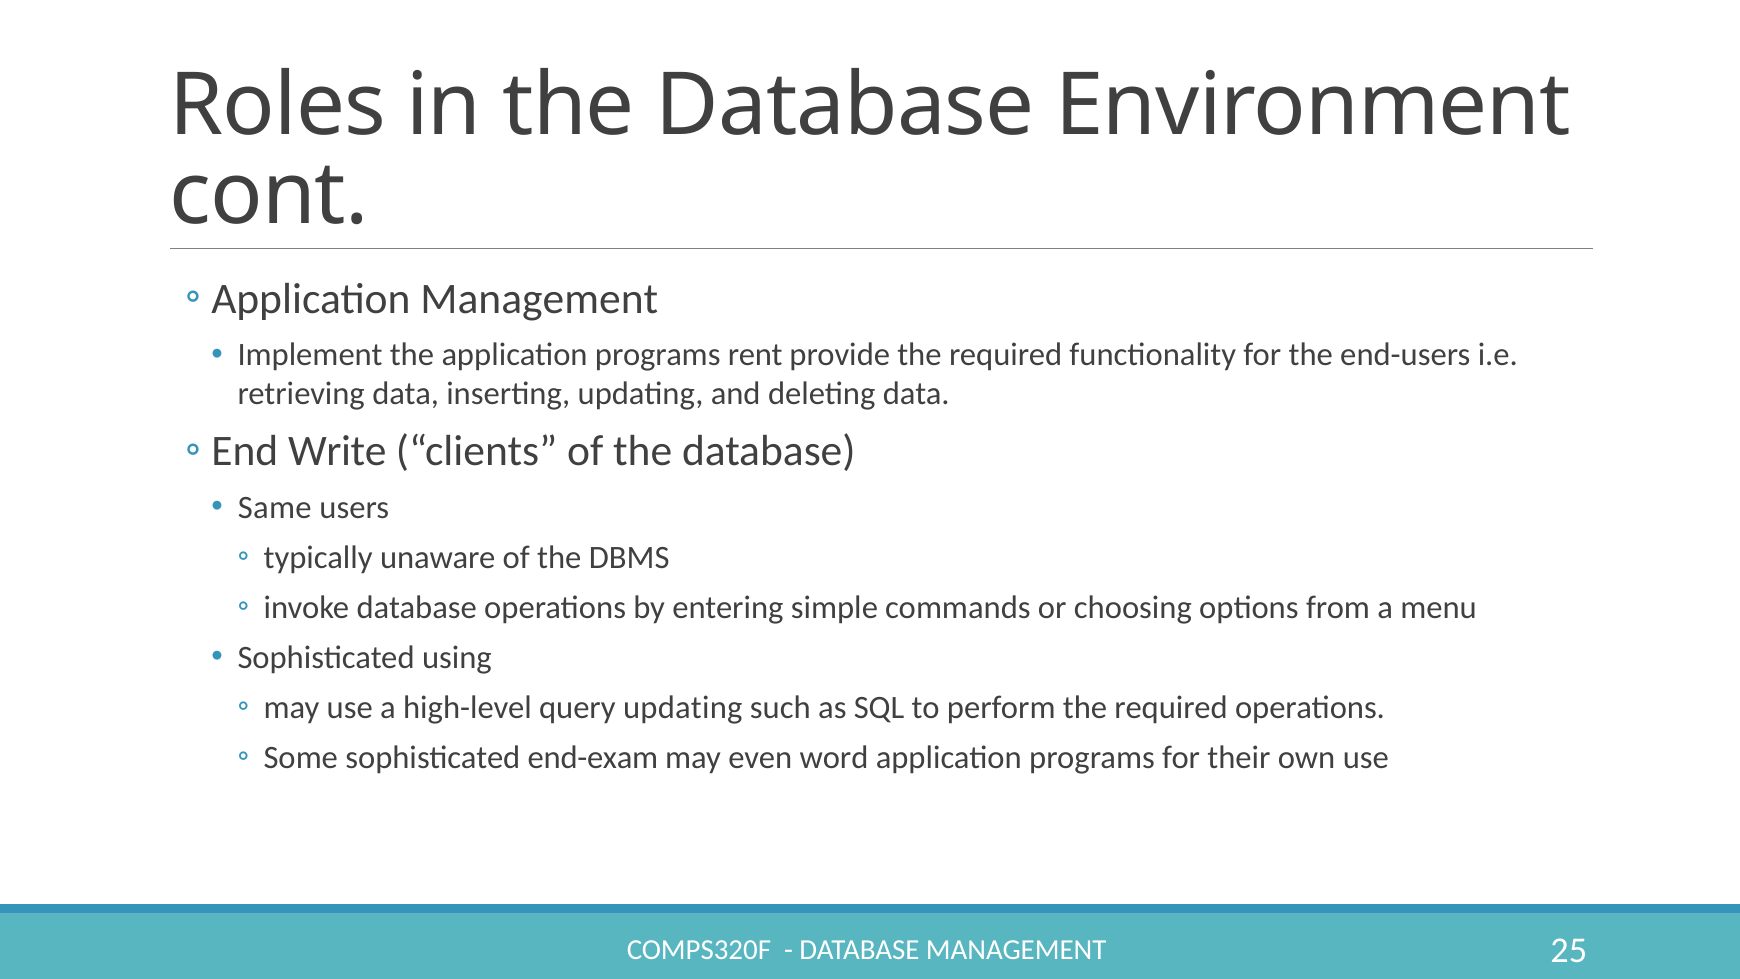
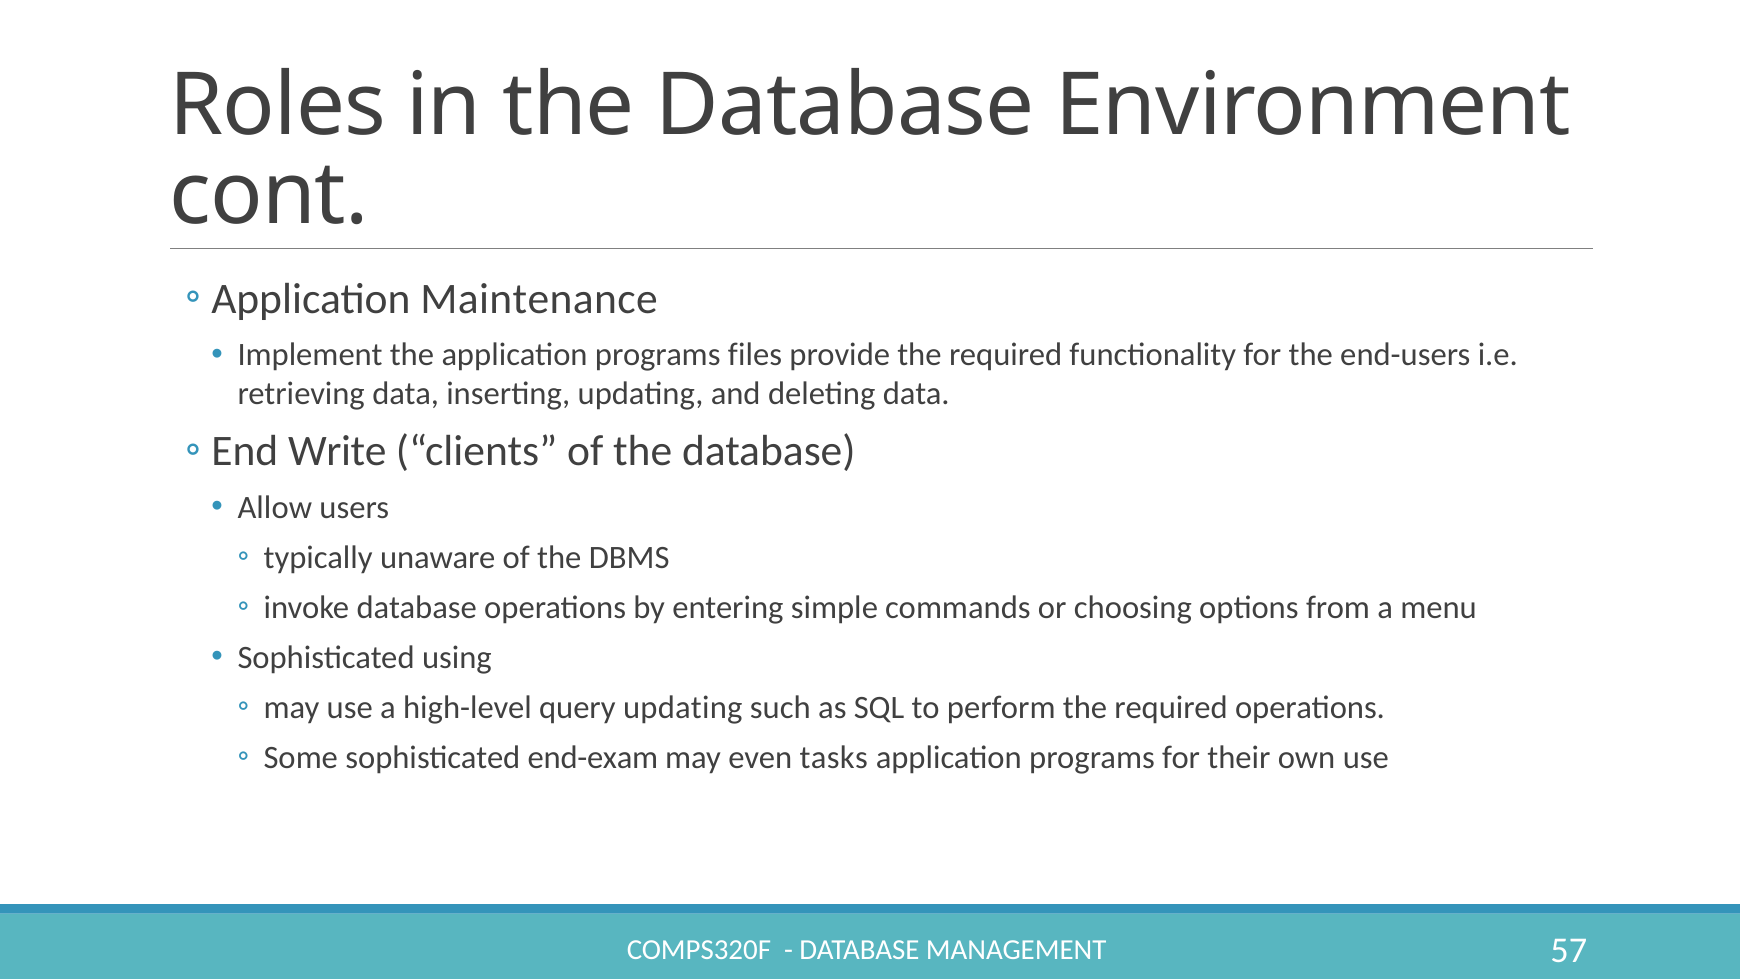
Management: Management -> Maintenance (539, 299)
rent: rent -> files (755, 355)
Same: Same -> Allow (275, 507)
word: word -> tasks (834, 757)
25: 25 -> 57 (1569, 950)
